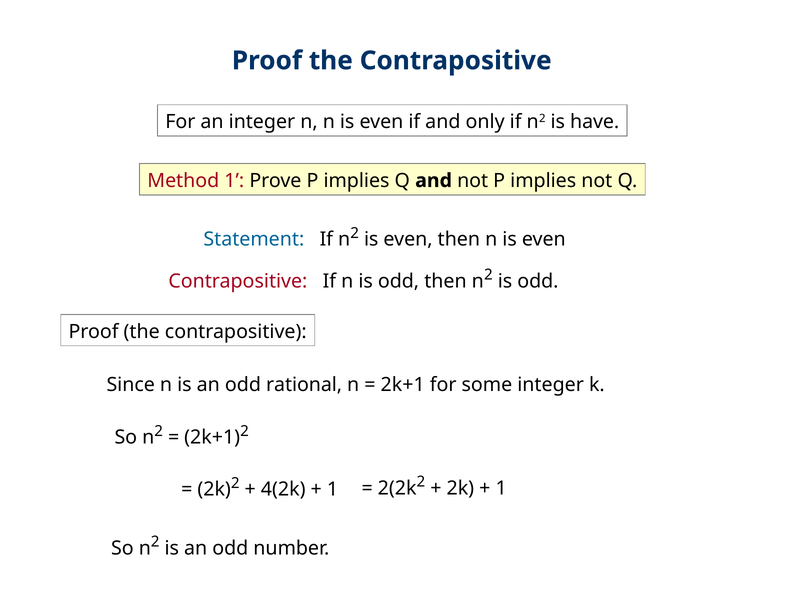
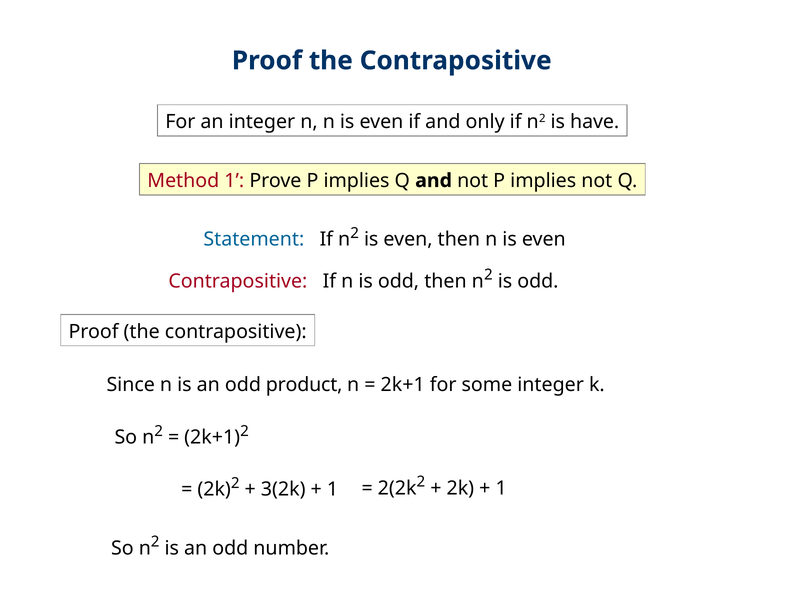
rational: rational -> product (304, 385)
4(2k: 4(2k -> 3(2k (283, 489)
